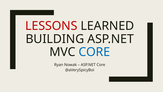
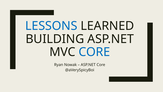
LESSONS colour: red -> blue (51, 26)
